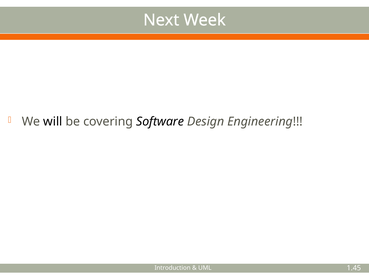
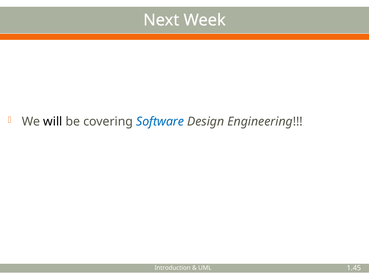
Software colour: black -> blue (160, 121)
